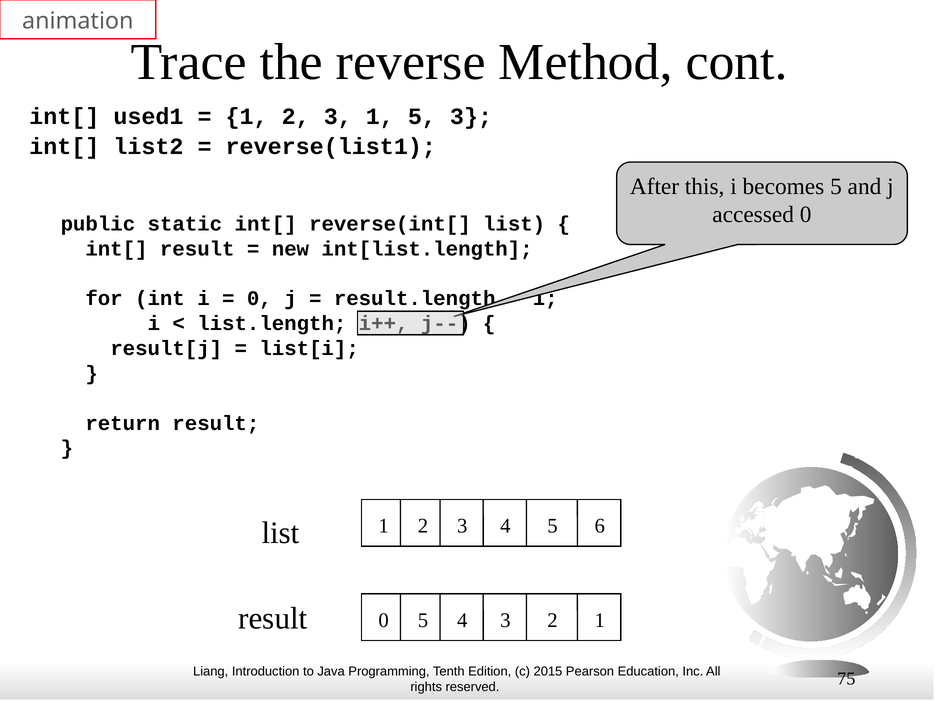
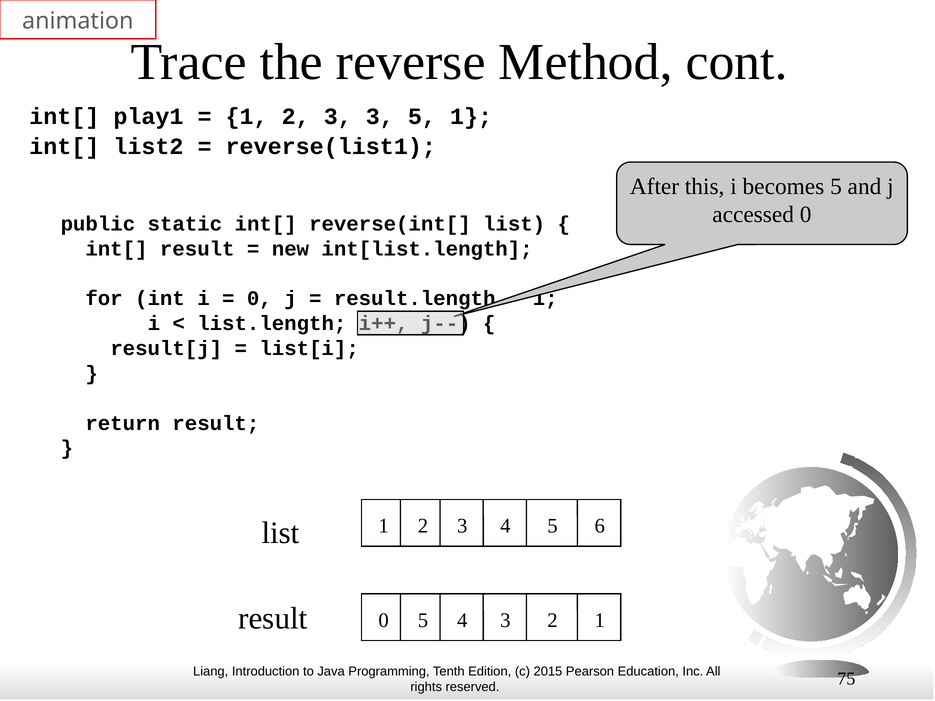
used1: used1 -> play1 (148, 117)
3 1: 1 -> 3 (380, 117)
5 3: 3 -> 1 (471, 117)
